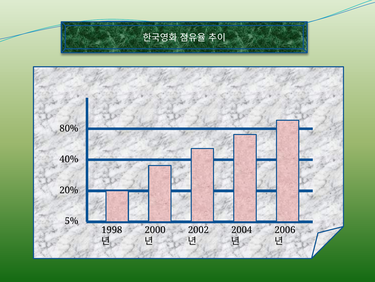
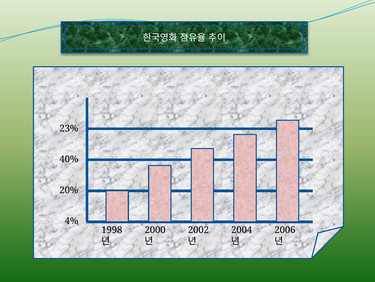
80%: 80% -> 23% (69, 128)
5%: 5% -> 4% (72, 220)
